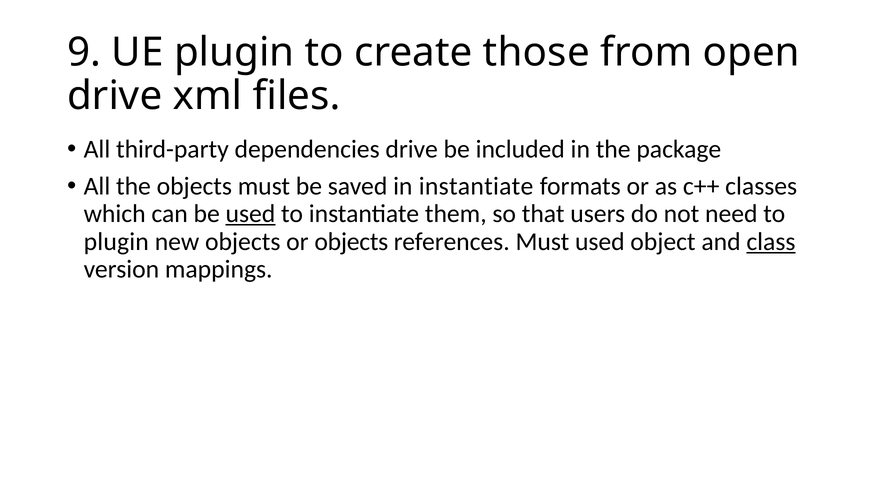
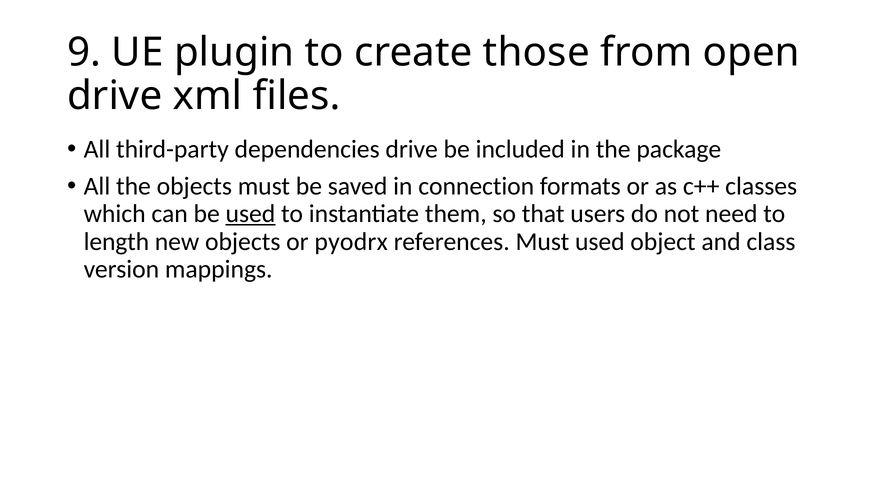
in instantiate: instantiate -> connection (476, 186)
plugin: plugin -> length (116, 241)
or objects: objects -> pyodrx (351, 241)
class underline: present -> none (771, 241)
